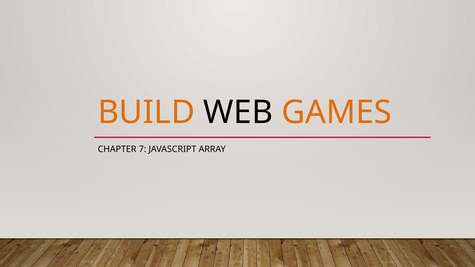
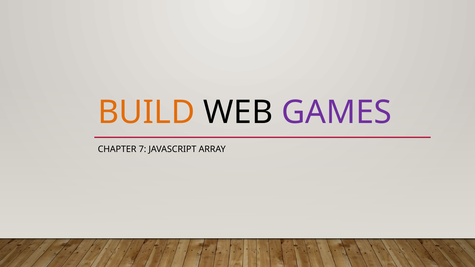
GAMES colour: orange -> purple (337, 112)
